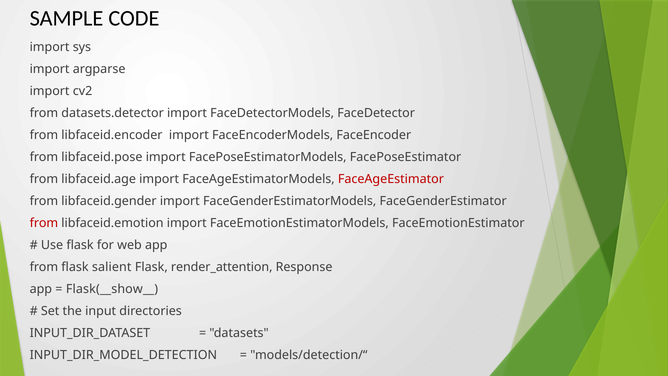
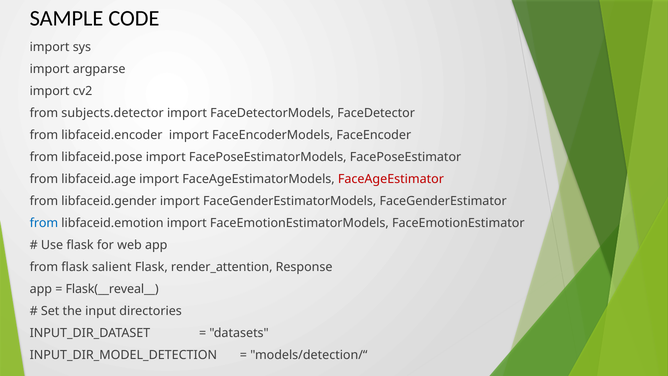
datasets.detector: datasets.detector -> subjects.detector (113, 113)
from colour: red -> blue (44, 223)
Flask(__show__: Flask(__show__ -> Flask(__reveal__ (112, 289)
